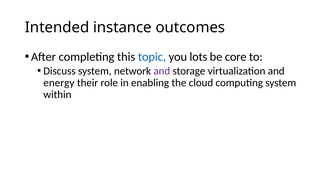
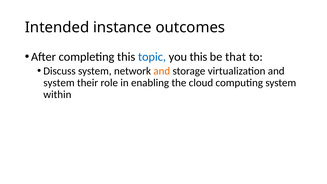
you lots: lots -> this (198, 57)
core: core -> that (236, 57)
and colour: purple -> orange (162, 71)
energy: energy -> system (59, 83)
